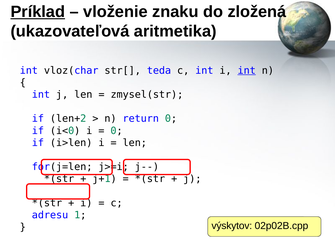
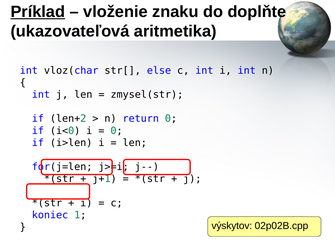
zložená: zložená -> doplňte (257, 12)
teda: teda -> else (159, 71)
int underline: present -> none (247, 71)
adresu: adresu -> koniec (50, 215)
